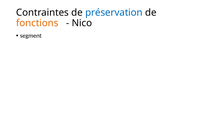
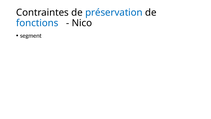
fonctions colour: orange -> blue (37, 23)
